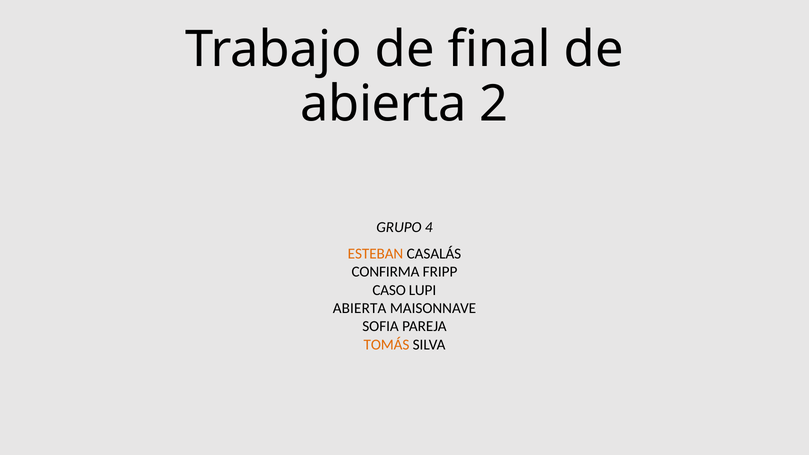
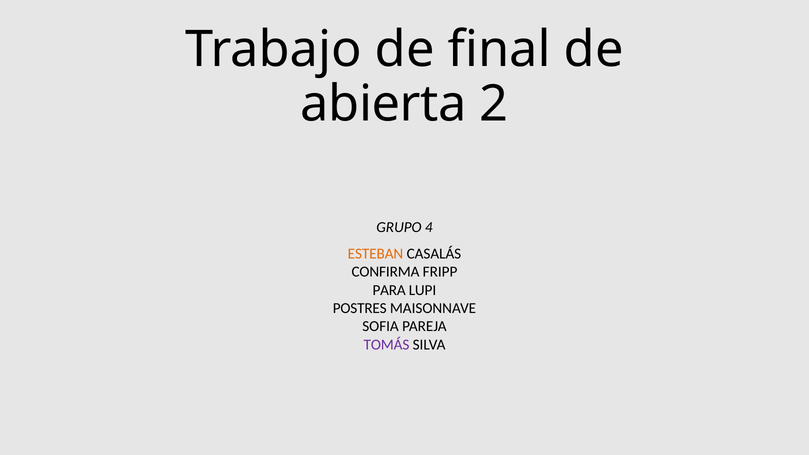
CASO: CASO -> PARA (389, 290)
ABIERTA: ABIERTA -> POSTRES (360, 308)
TOMÁS colour: orange -> purple (386, 345)
